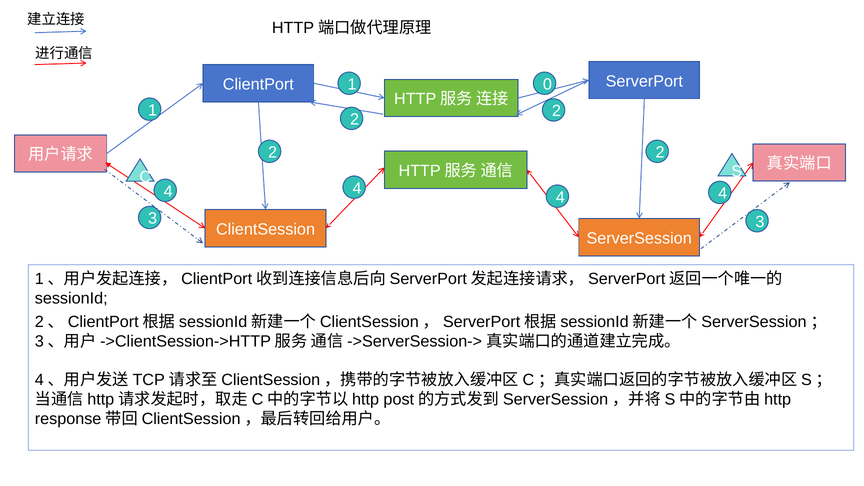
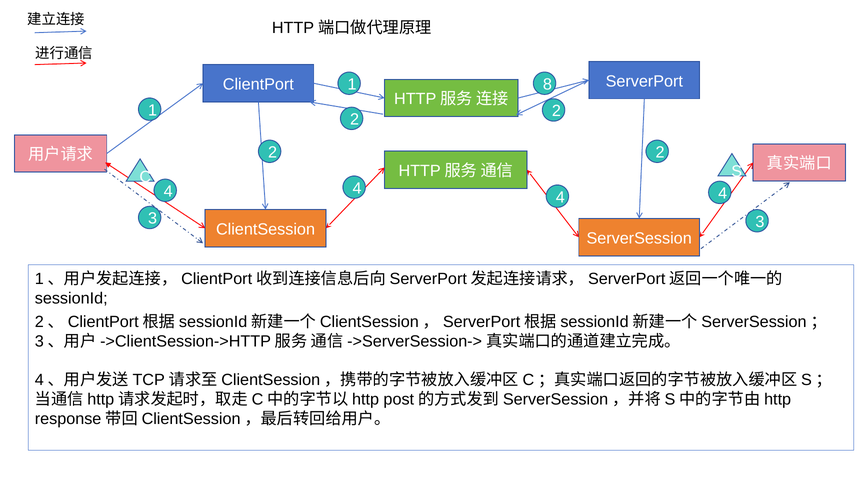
0: 0 -> 8 (547, 84)
